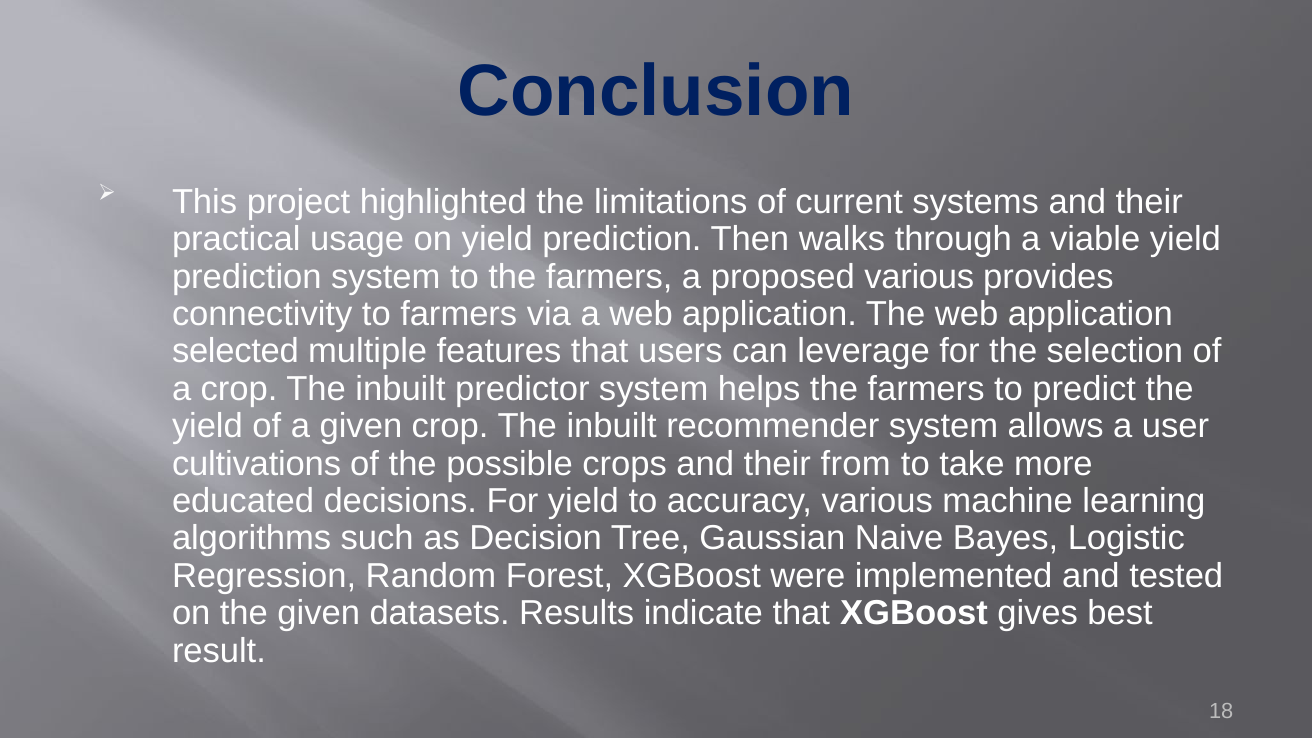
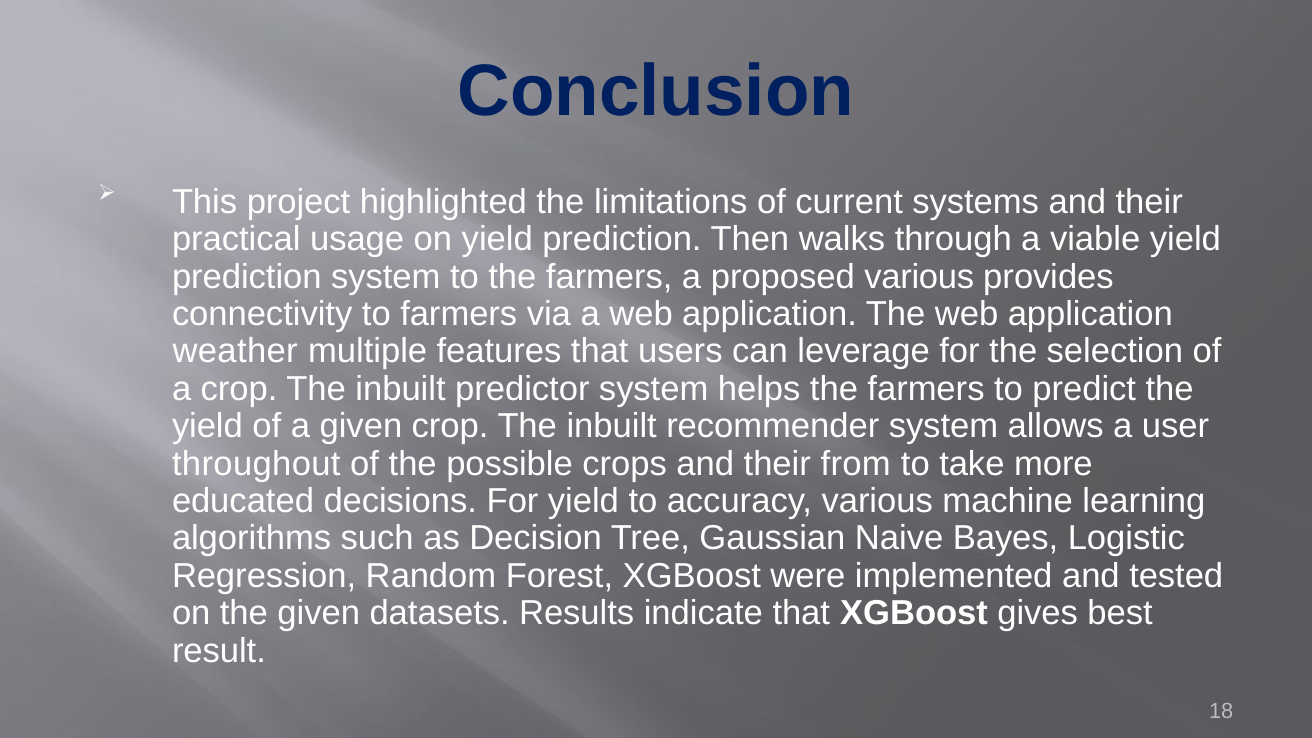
selected: selected -> weather (235, 351)
cultivations: cultivations -> throughout (256, 464)
